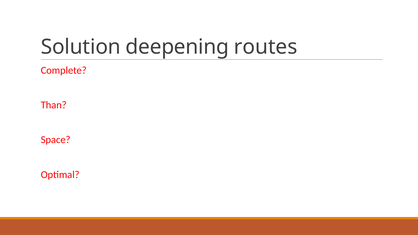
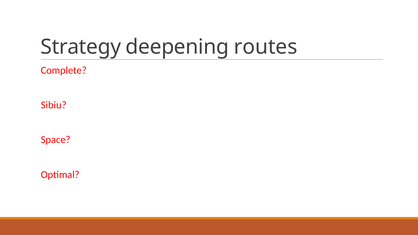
Solution: Solution -> Strategy (81, 47)
Than: Than -> Sibiu (54, 105)
